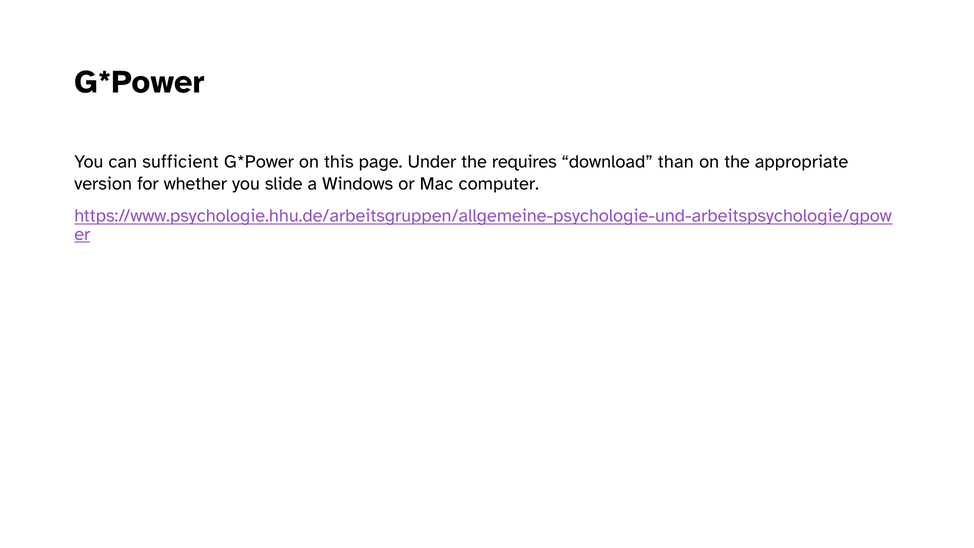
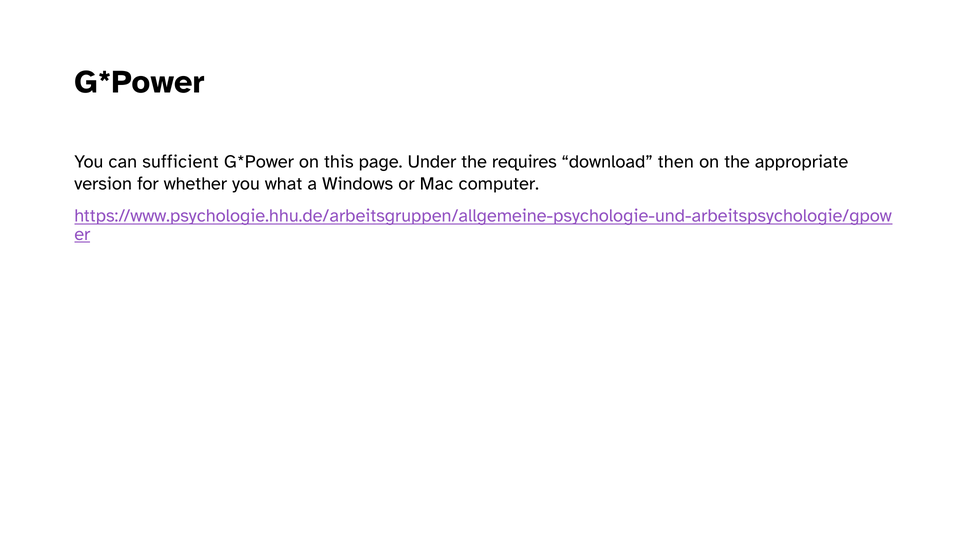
than: than -> then (676, 162)
slide: slide -> what (284, 184)
